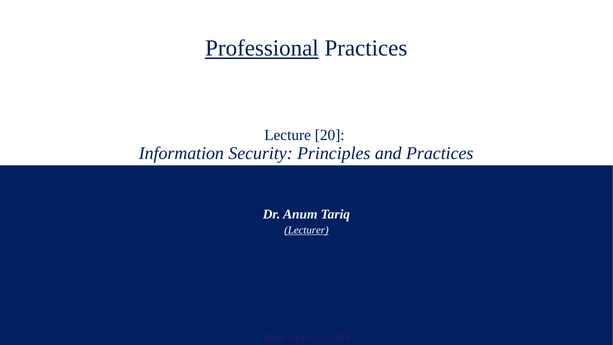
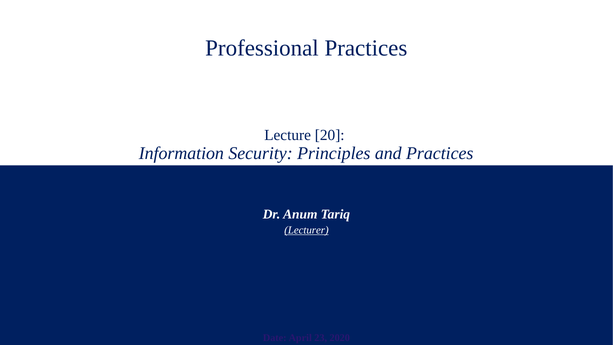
Professional underline: present -> none (262, 48)
